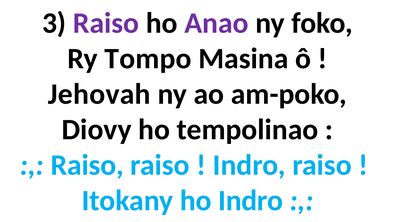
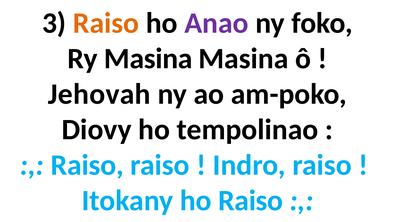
Raiso colour: purple -> orange (106, 23)
Ry Tompo: Tompo -> Masina (148, 59)
ho Indro: Indro -> Raiso (251, 201)
